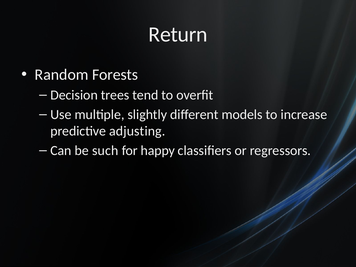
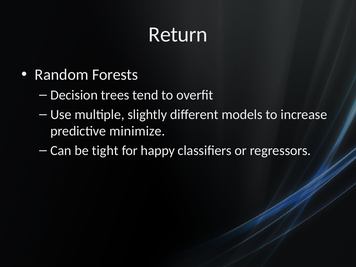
adjusting: adjusting -> minimize (137, 131)
such: such -> tight (105, 151)
